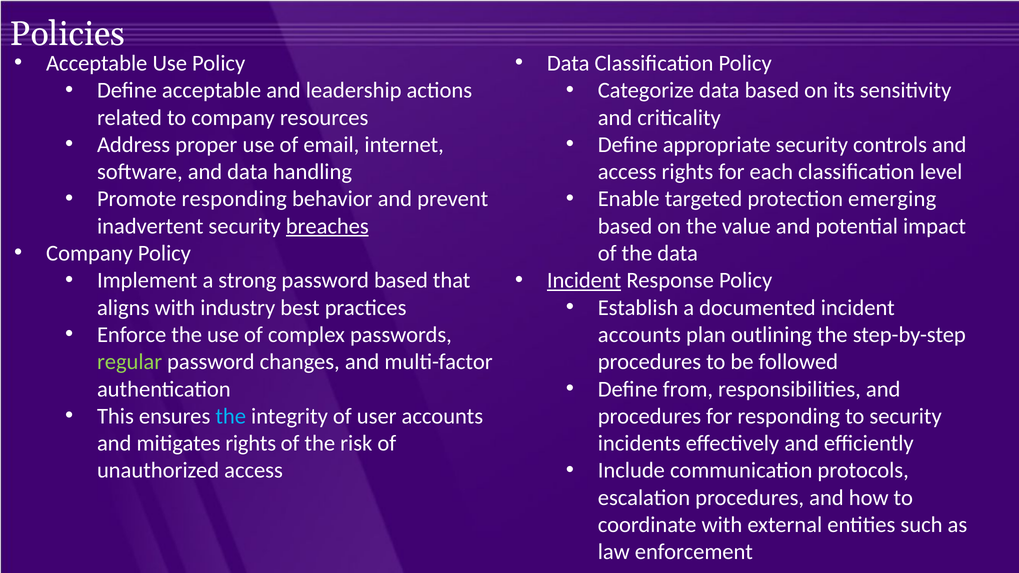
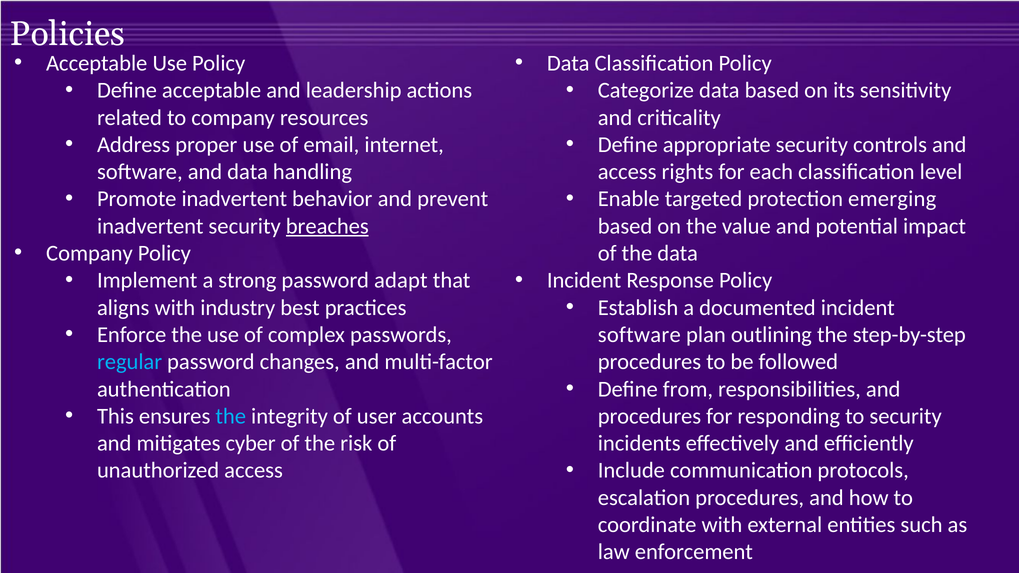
Promote responding: responding -> inadvertent (234, 199)
password based: based -> adapt (401, 281)
Incident underline: present -> none (584, 281)
accounts: accounts -> software (639, 335)
regular colour: light green -> light blue (130, 362)
mitigates rights: rights -> cyber (251, 444)
